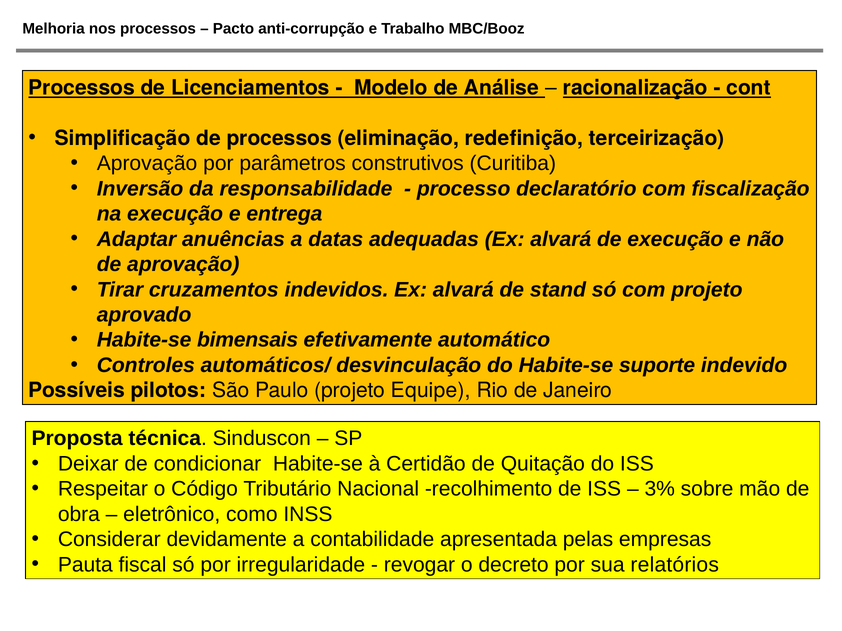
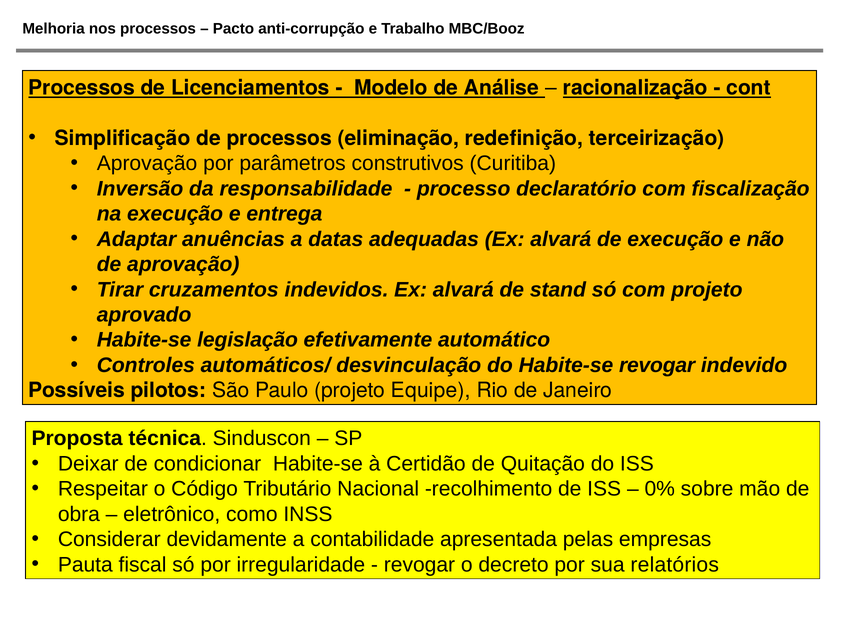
bimensais: bimensais -> legislação (248, 340)
Habite-se suporte: suporte -> revogar (657, 366)
3%: 3% -> 0% (660, 489)
